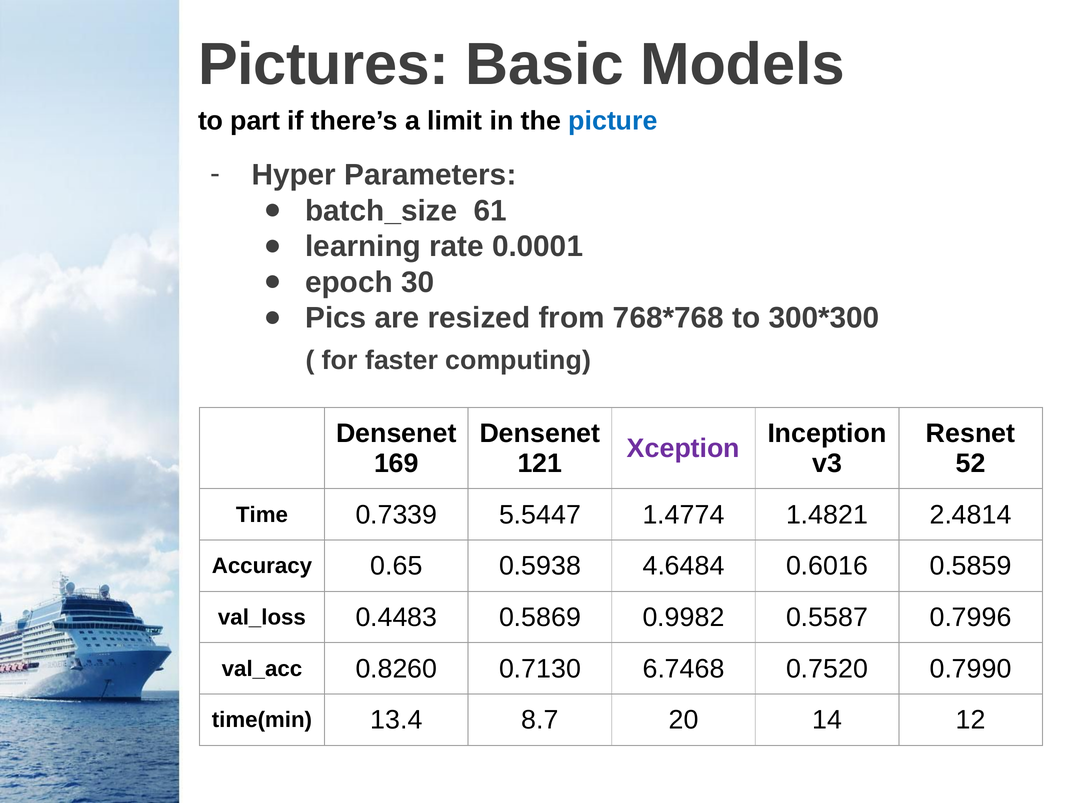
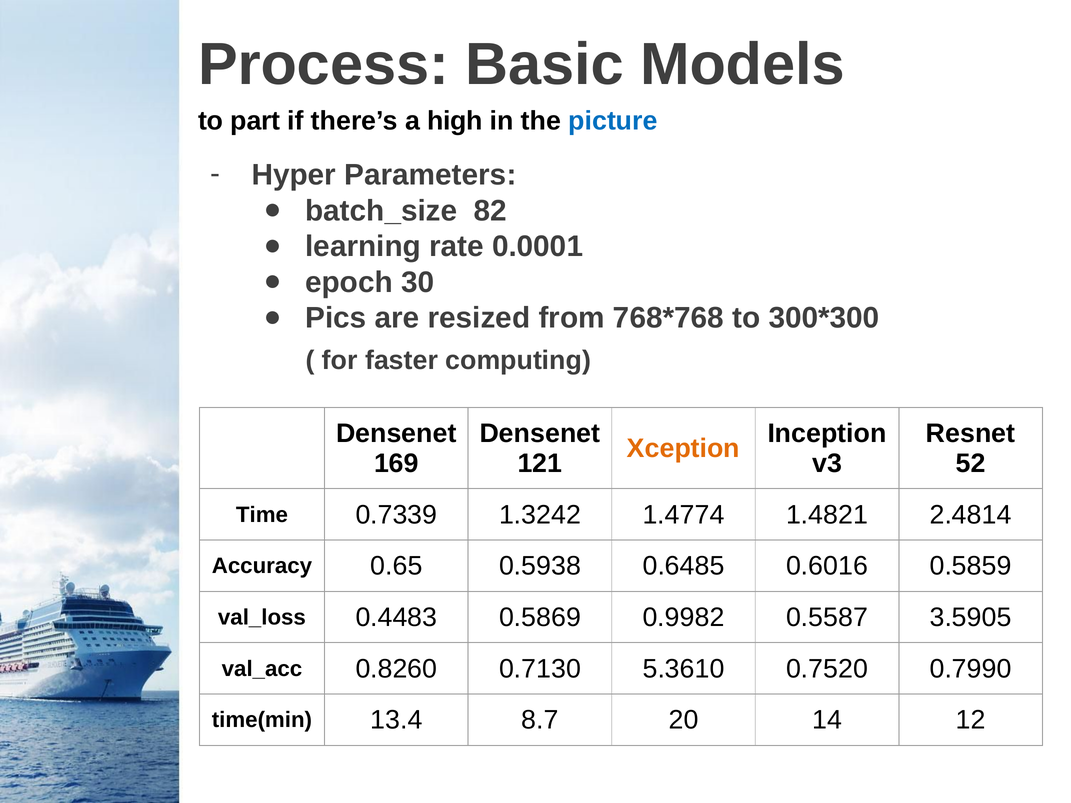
Pictures: Pictures -> Process (324, 65)
limit: limit -> high (455, 121)
61: 61 -> 82 (490, 211)
Xception colour: purple -> orange (683, 449)
5.5447: 5.5447 -> 1.3242 (540, 515)
4.6484: 4.6484 -> 0.6485 (684, 566)
0.7996: 0.7996 -> 3.5905 (971, 618)
6.7468: 6.7468 -> 5.3610 (684, 669)
